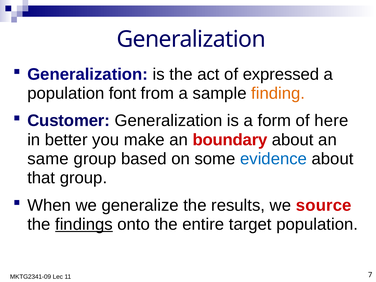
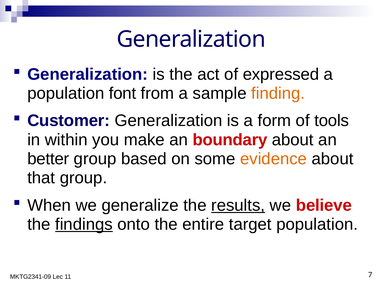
here: here -> tools (332, 121)
better: better -> within (66, 140)
same: same -> better (48, 159)
evidence colour: blue -> orange (274, 159)
results underline: none -> present (238, 205)
source: source -> believe (324, 205)
